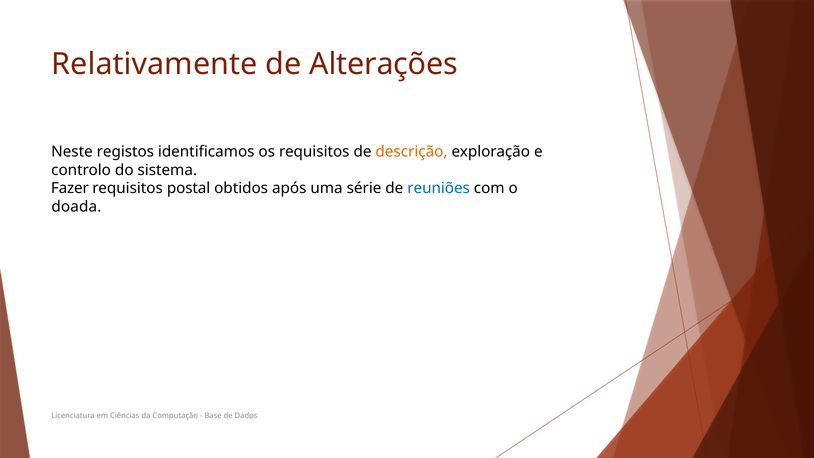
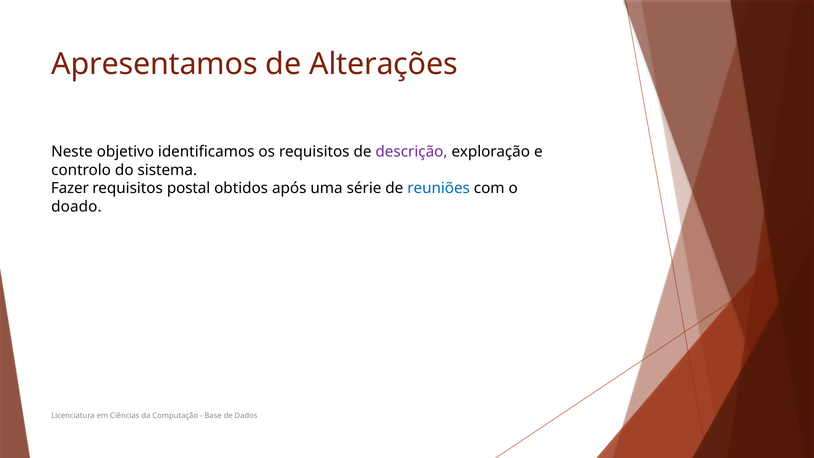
Relativamente: Relativamente -> Apresentamos (155, 64)
registos: registos -> objetivo (125, 152)
descrição colour: orange -> purple (411, 152)
doada: doada -> doado (76, 207)
